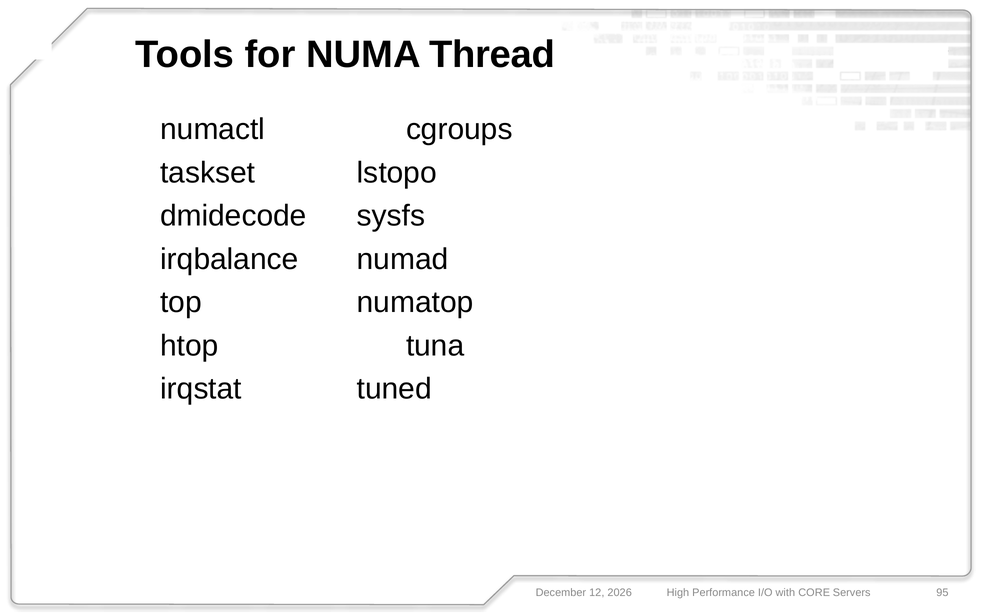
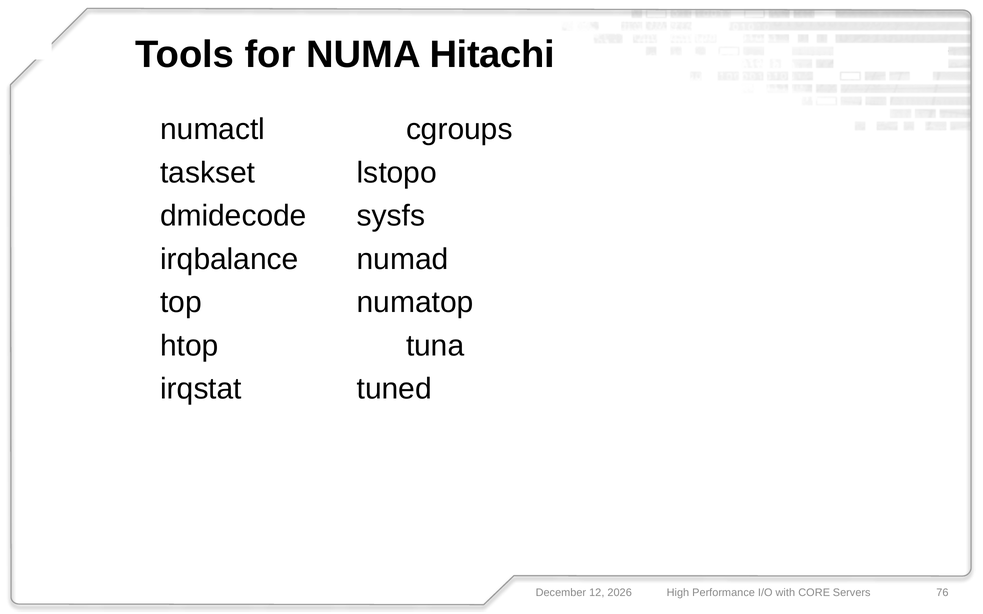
Thread: Thread -> Hitachi (492, 55)
95: 95 -> 76 (942, 593)
